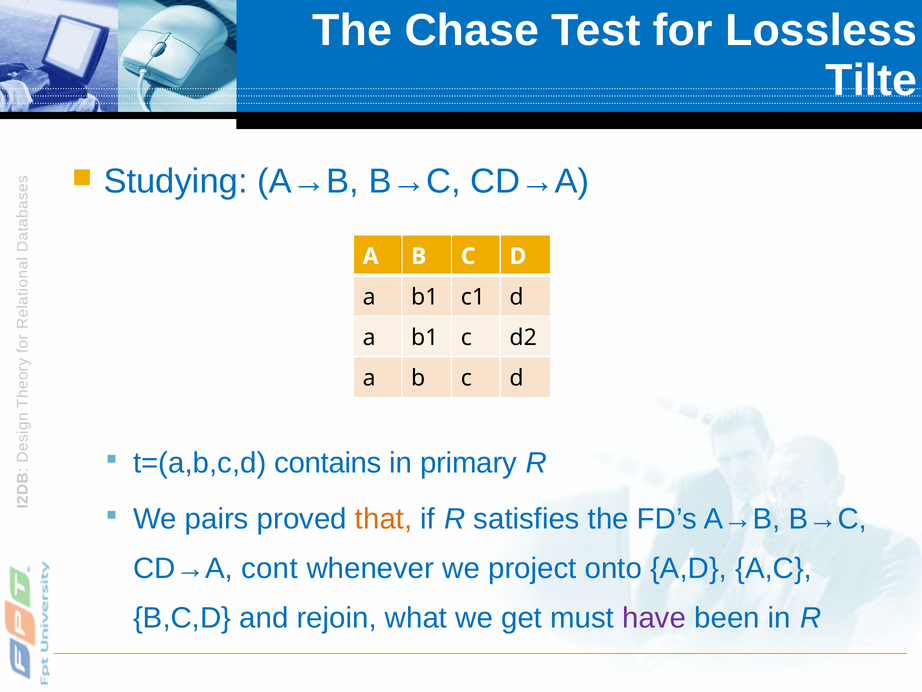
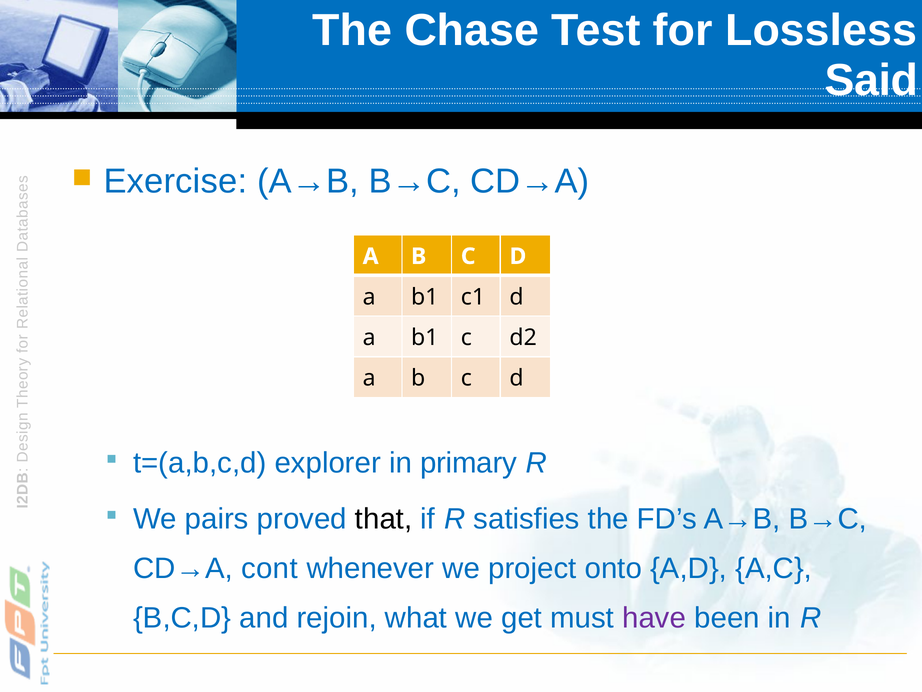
Tilte: Tilte -> Said (871, 80)
Studying: Studying -> Exercise (175, 181)
contains: contains -> explorer (328, 463)
that colour: orange -> black (384, 518)
